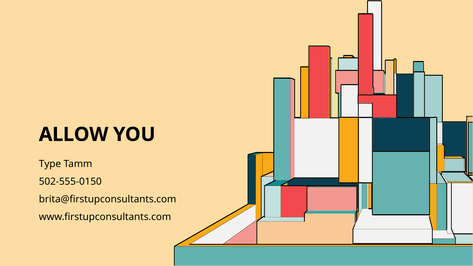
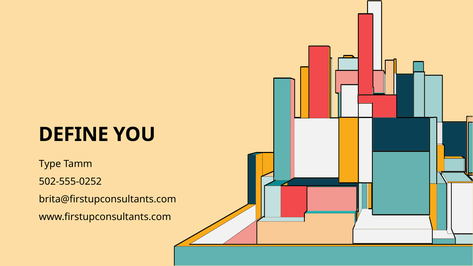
ALLOW: ALLOW -> DEFINE (74, 134)
502-555-0150: 502-555-0150 -> 502-555-0252 (70, 182)
